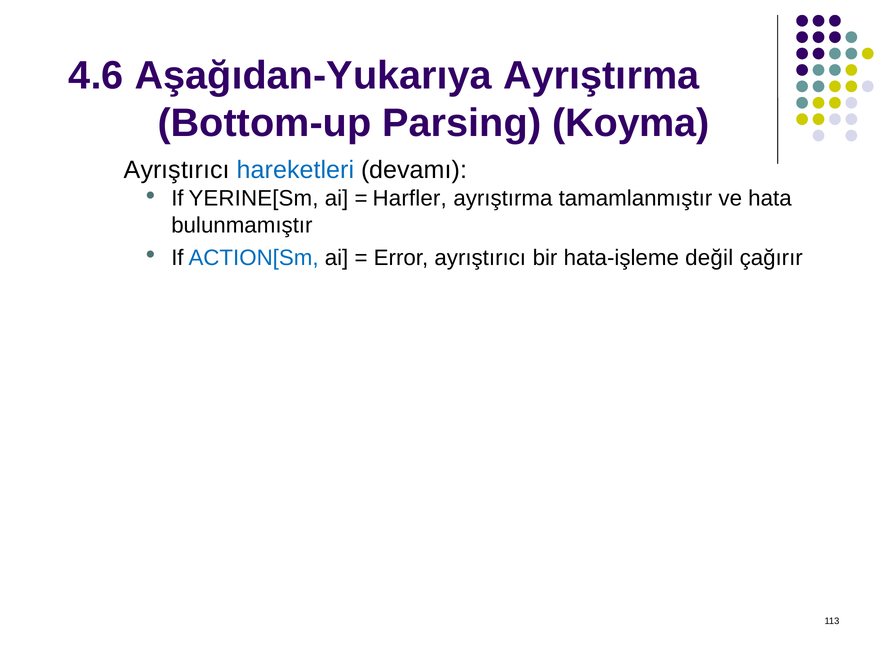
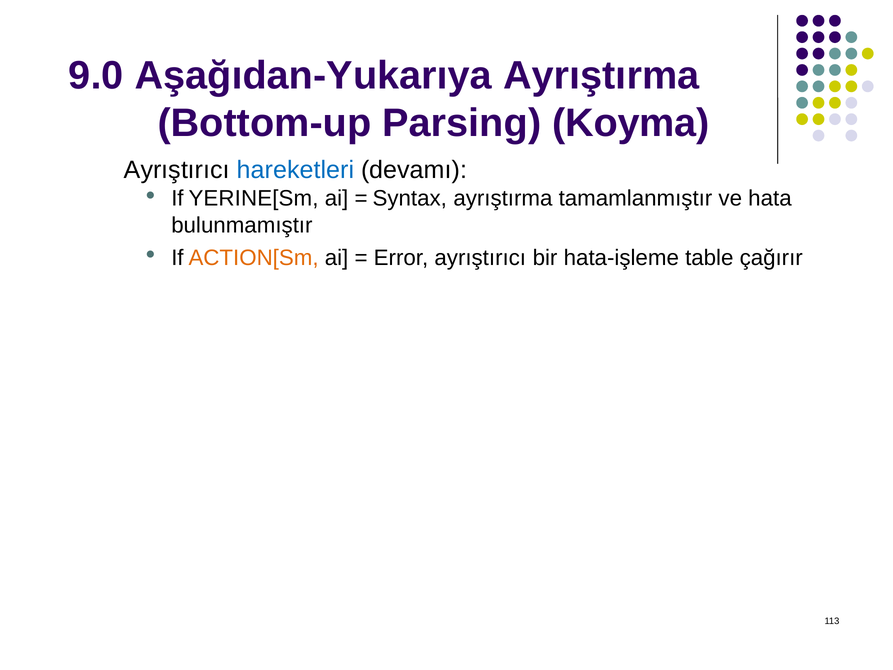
4.6: 4.6 -> 9.0 (96, 76)
Harfler: Harfler -> Syntax (410, 198)
ACTION[Sm colour: blue -> orange (254, 258)
değil: değil -> table (709, 258)
